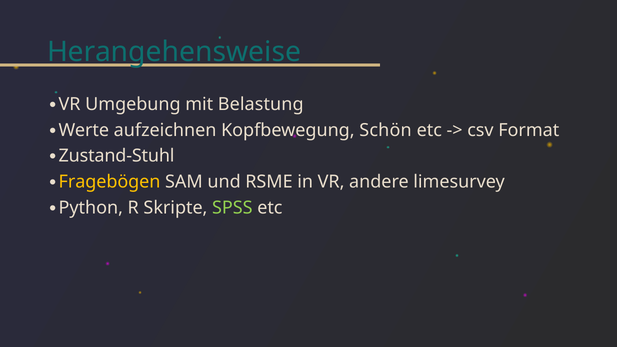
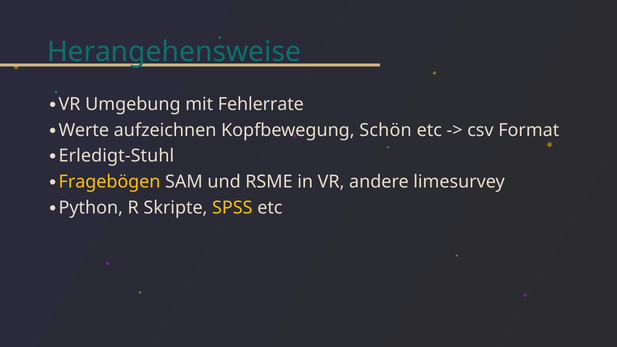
Belastung: Belastung -> Fehlerrate (261, 104)
Zustand-Stuhl: Zustand-Stuhl -> Erledigt-Stuhl (116, 156)
SPSS colour: light green -> yellow (232, 208)
